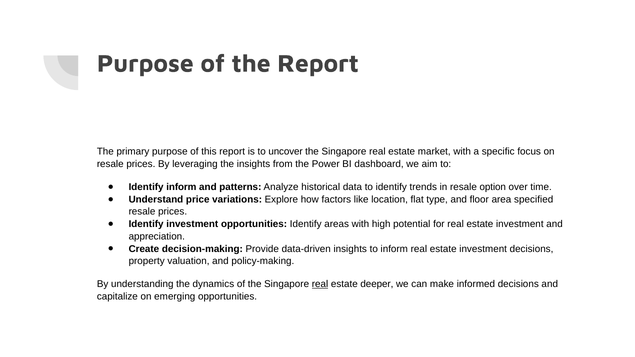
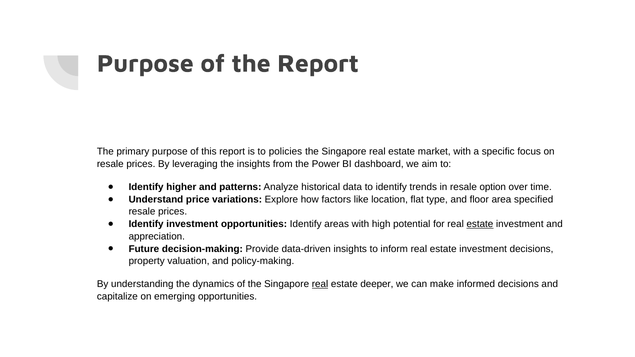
uncover: uncover -> policies (285, 152)
Identify inform: inform -> higher (181, 187)
estate underline: none -> present (480, 224)
Create: Create -> Future (144, 249)
